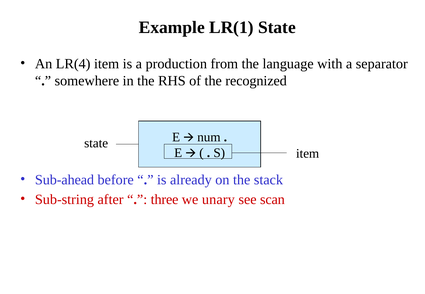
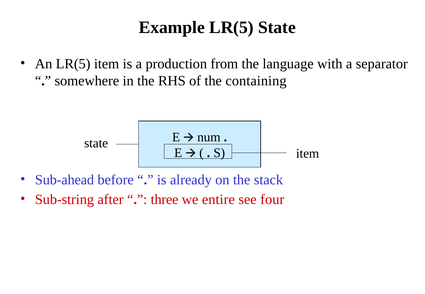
Example LR(1: LR(1 -> LR(5 (231, 27)
An LR(4: LR(4 -> LR(5 (73, 64)
recognized: recognized -> containing (256, 81)
unary: unary -> entire (218, 200)
scan: scan -> four (272, 200)
